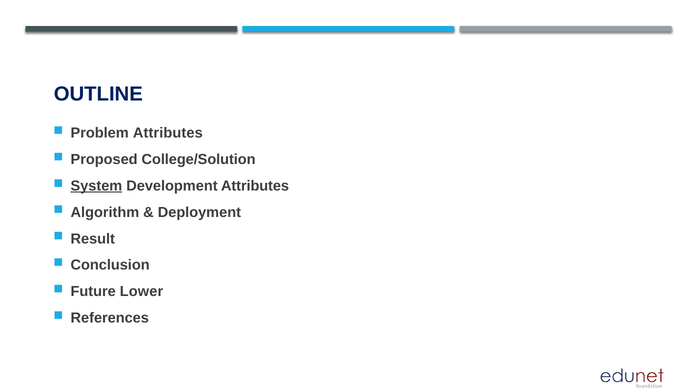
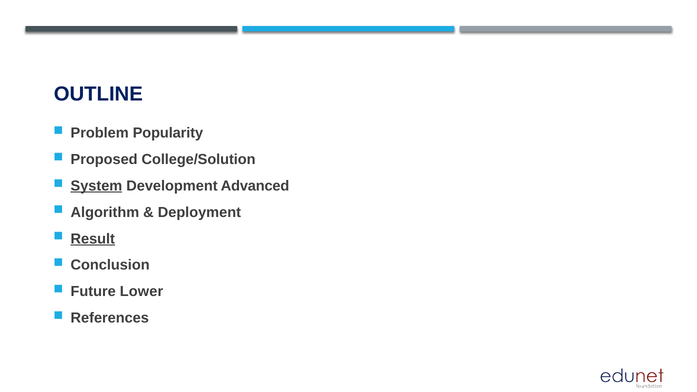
Problem Attributes: Attributes -> Popularity (168, 133)
Development Attributes: Attributes -> Advanced (255, 186)
Result underline: none -> present (93, 239)
